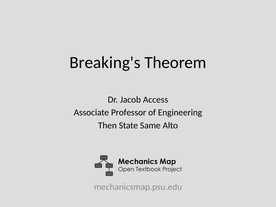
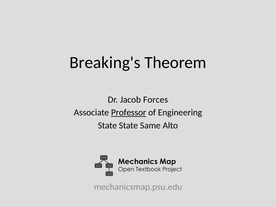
Access: Access -> Forces (156, 100)
Professor underline: none -> present (129, 113)
Then: Then -> State (107, 125)
